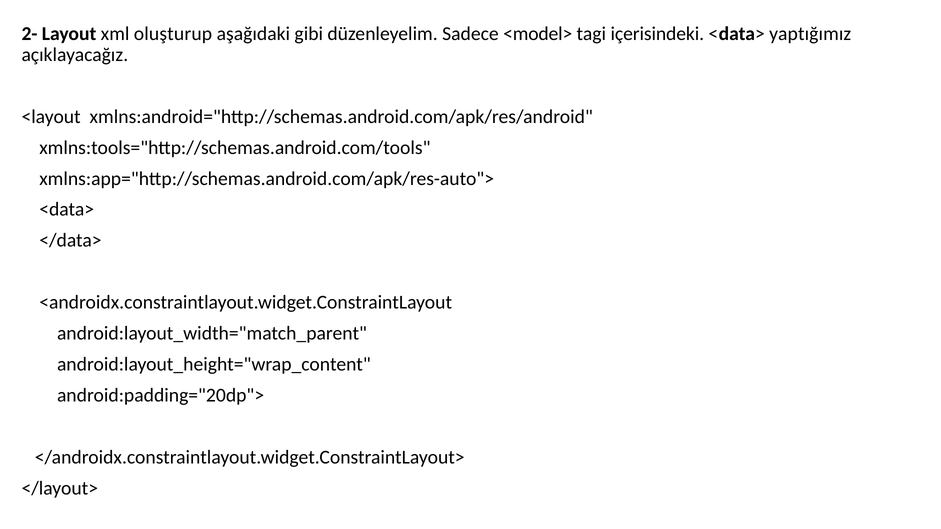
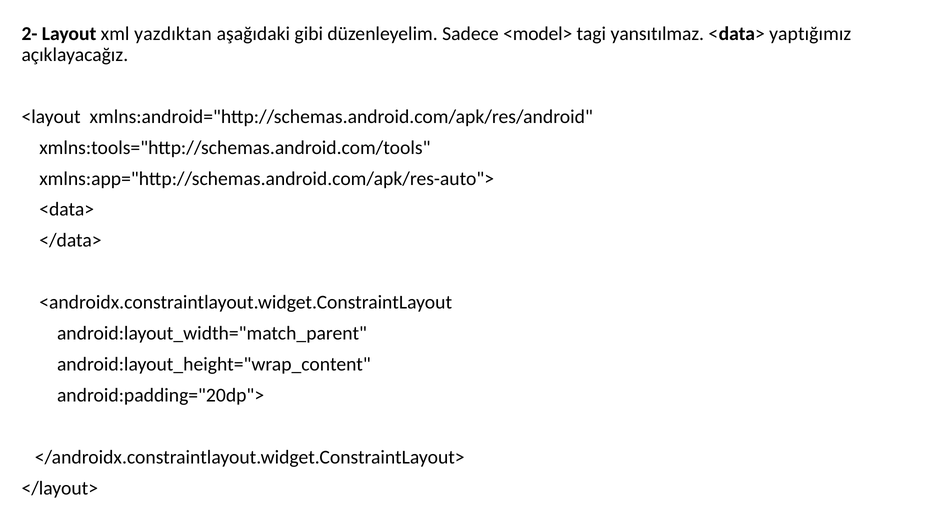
oluşturup: oluşturup -> yazdıktan (173, 34)
içerisindeki: içerisindeki -> yansıtılmaz (657, 34)
